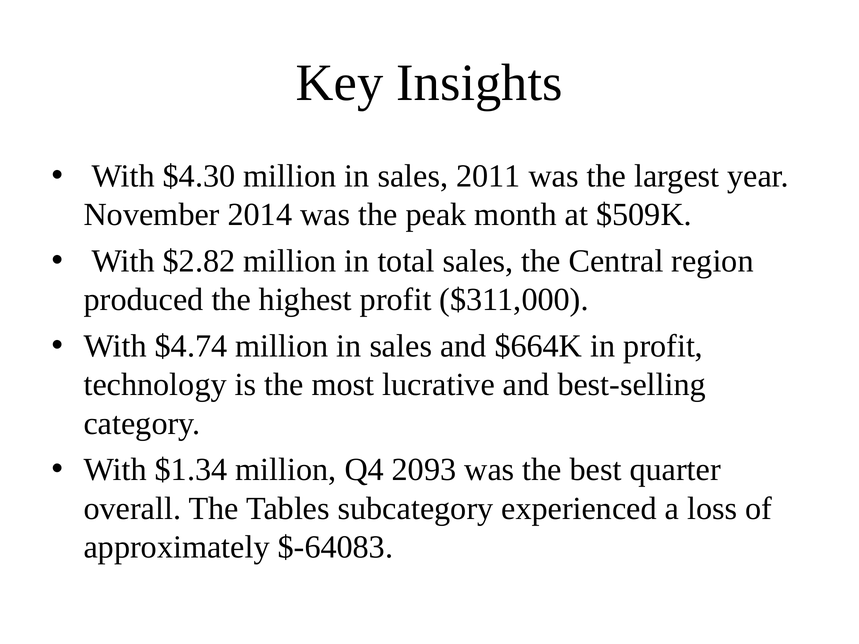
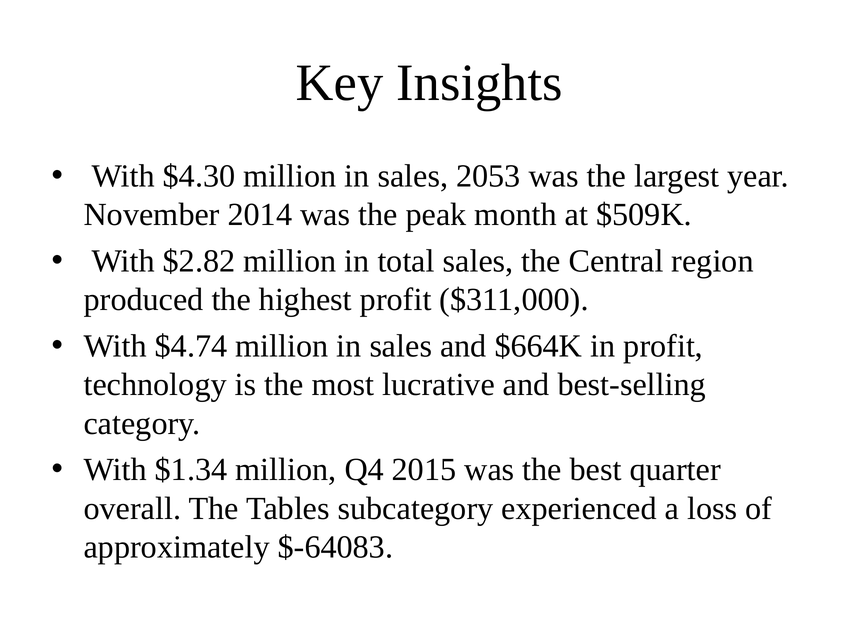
2011: 2011 -> 2053 (488, 176)
2093: 2093 -> 2015 (424, 470)
